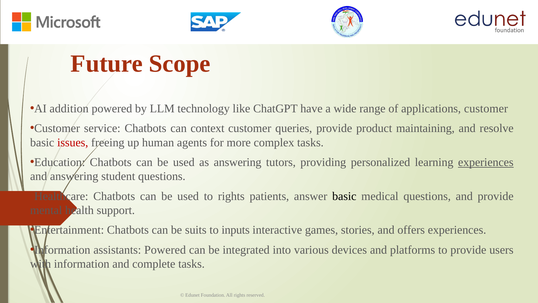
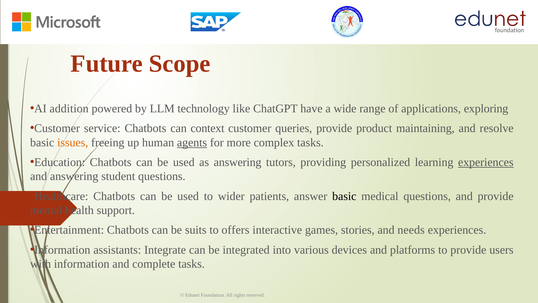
applications customer: customer -> exploring (486, 108)
issues colour: red -> orange (73, 142)
agents underline: none -> present (192, 142)
to rights: rights -> wider (231, 196)
inputs: inputs -> offers (236, 230)
offers: offers -> needs (411, 230)
assistants Powered: Powered -> Integrate (165, 249)
